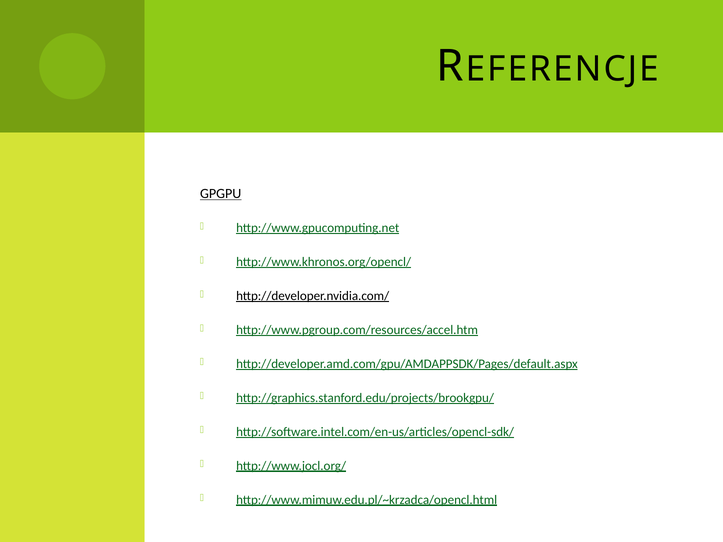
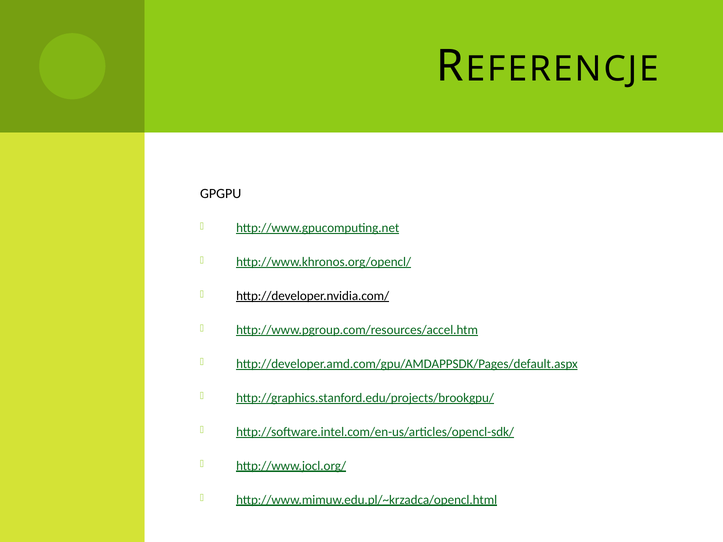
GPGPU underline: present -> none (221, 194)
